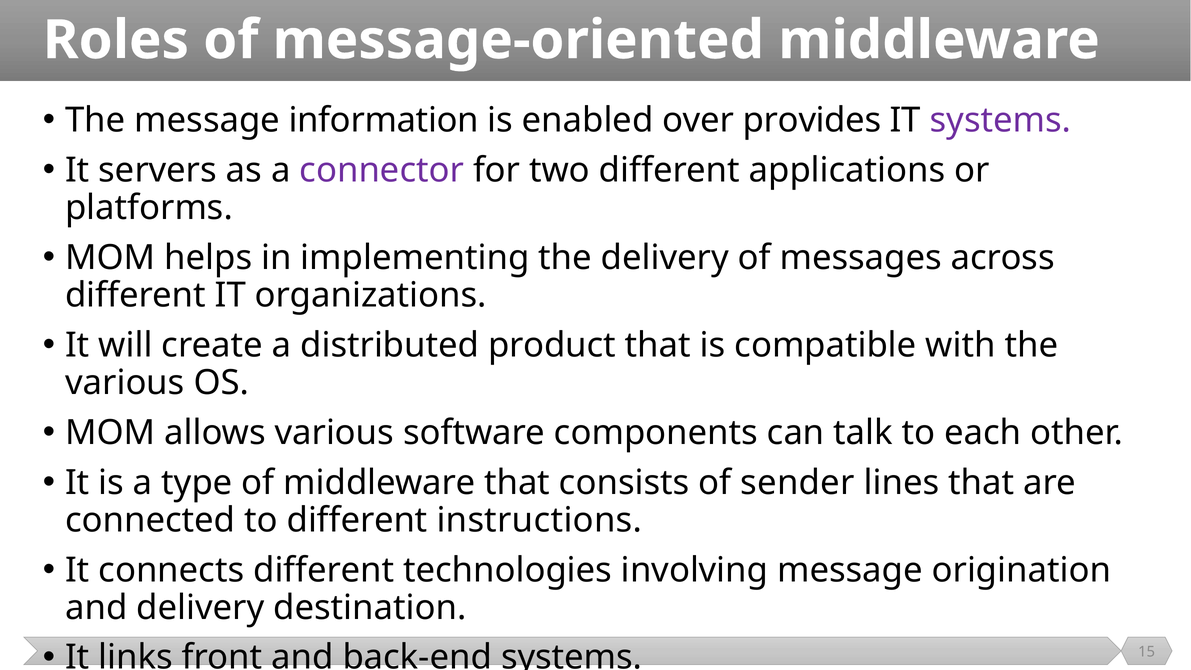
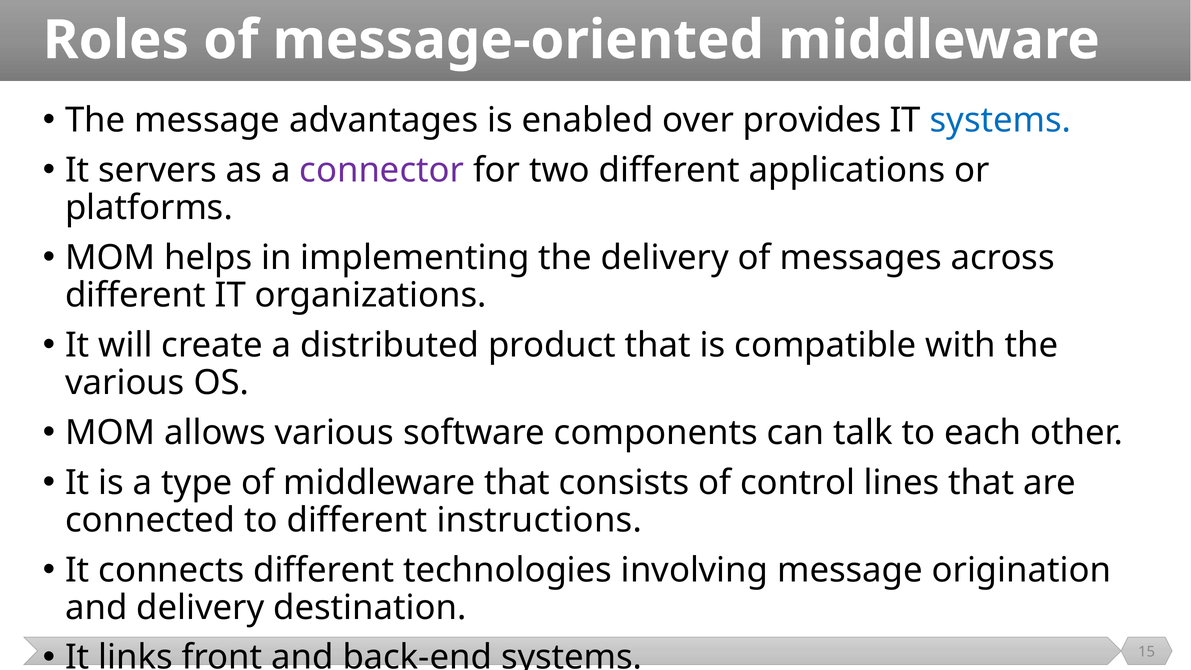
information: information -> advantages (384, 120)
systems colour: purple -> blue (1000, 120)
sender: sender -> control (798, 483)
